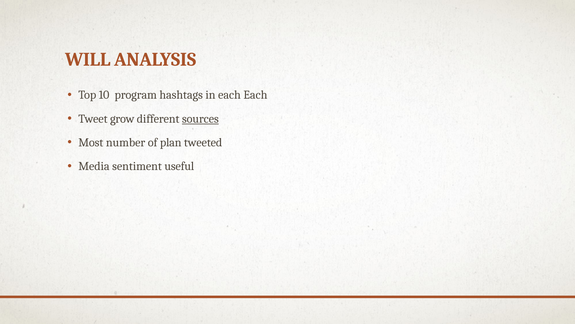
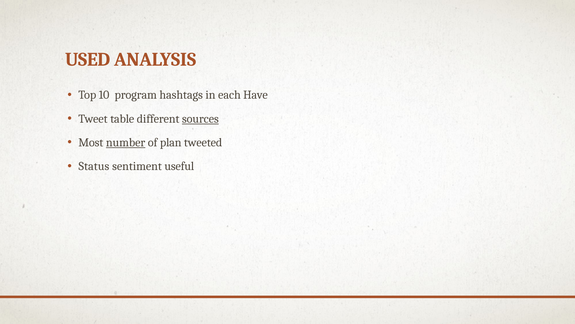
WILL: WILL -> USED (88, 59)
each Each: Each -> Have (256, 95)
grow: grow -> table (122, 119)
number underline: none -> present (126, 142)
Media: Media -> Status (94, 166)
